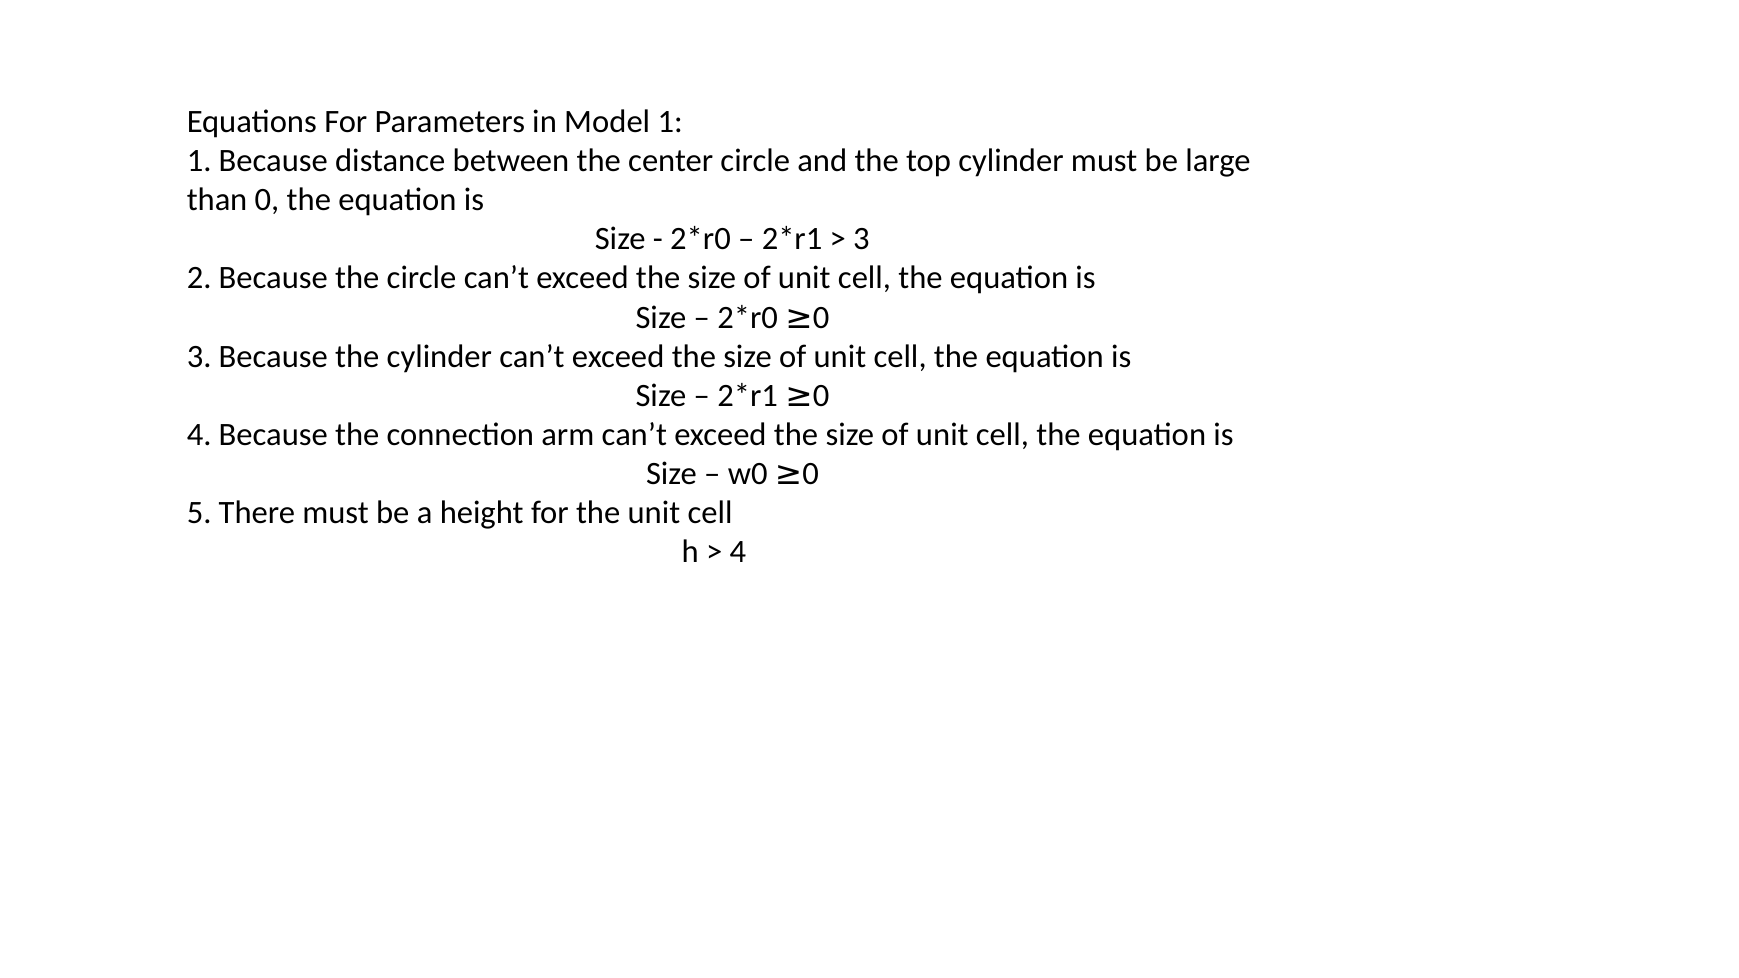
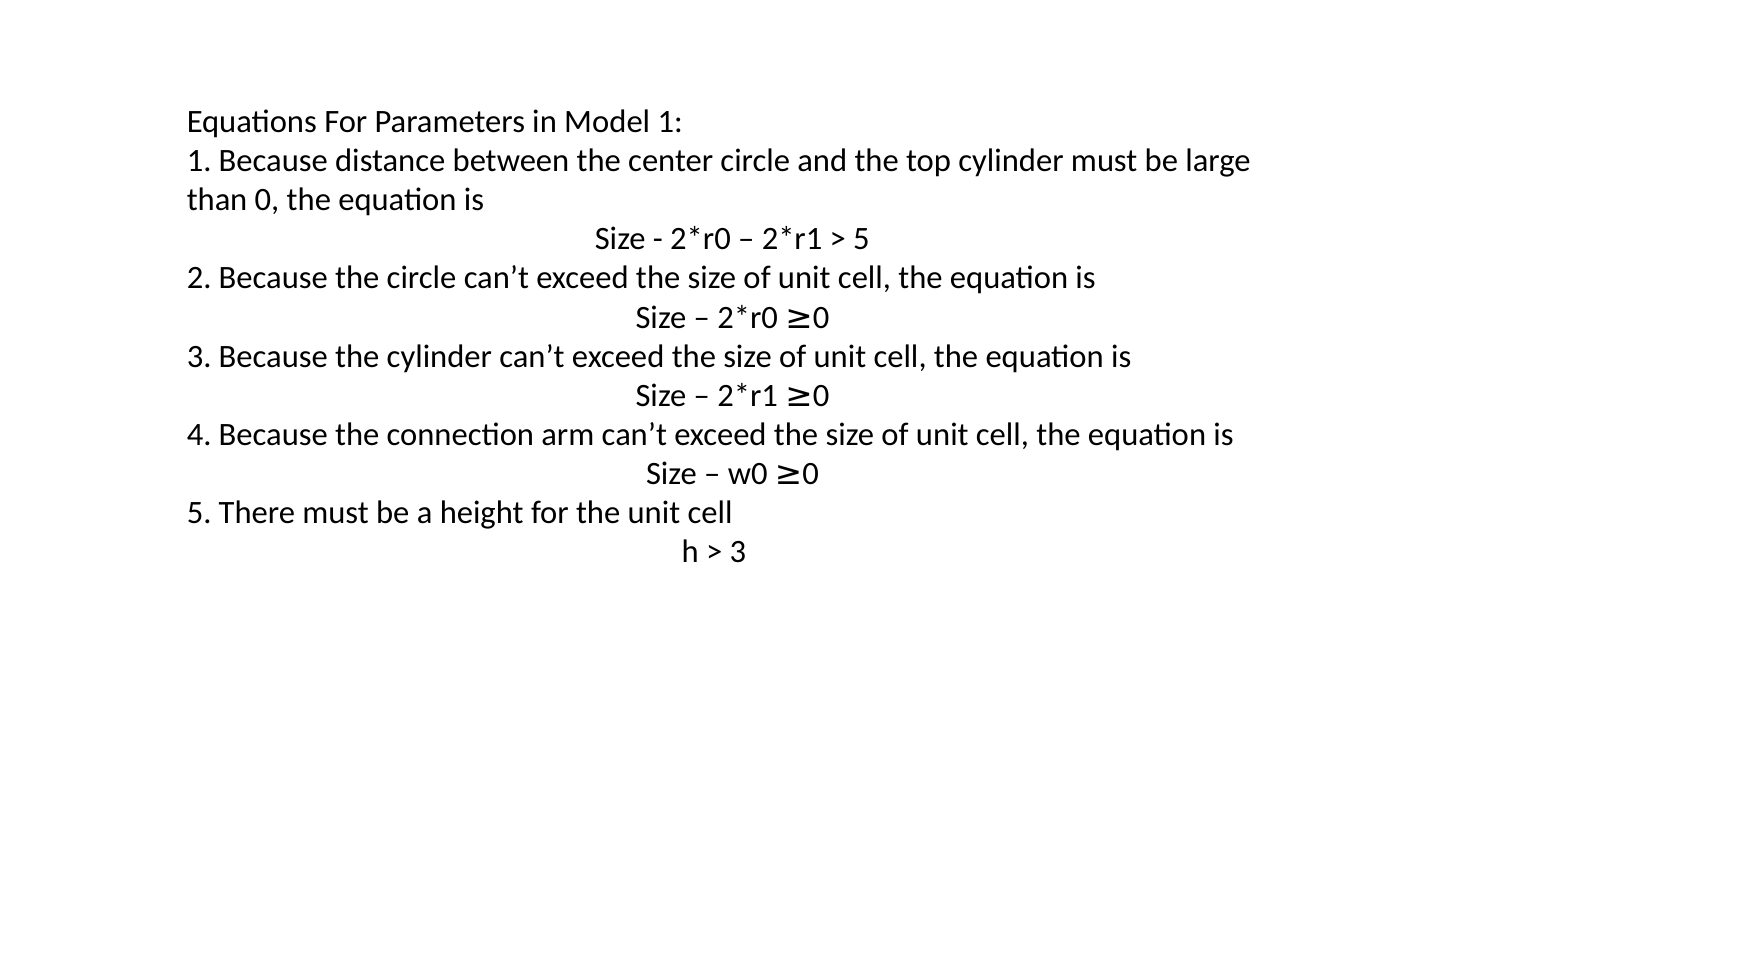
3: 3 -> 5 (861, 239)
4: 4 -> 3 (738, 552)
